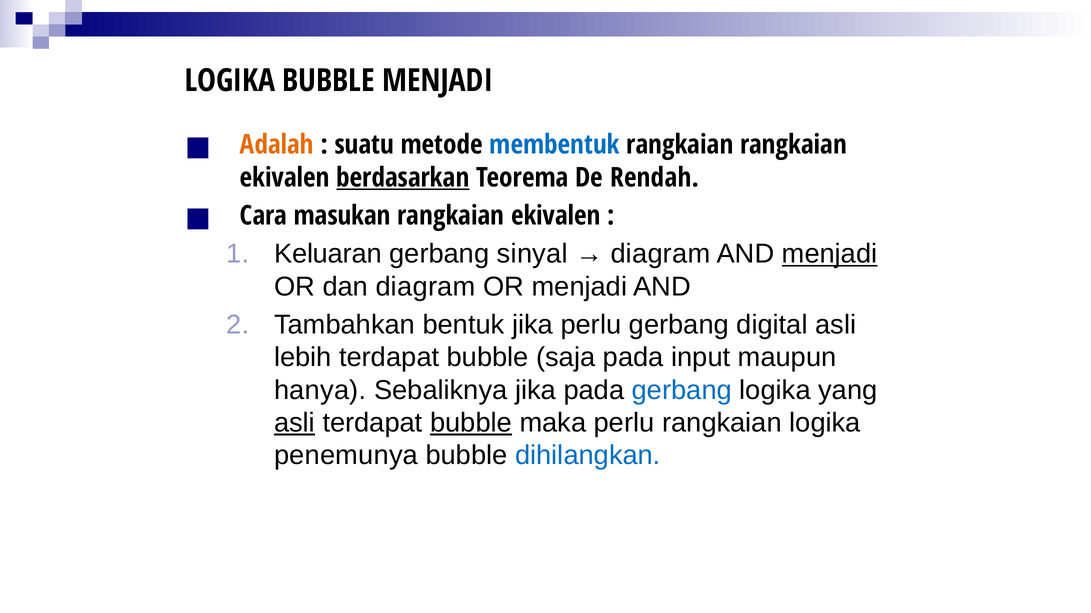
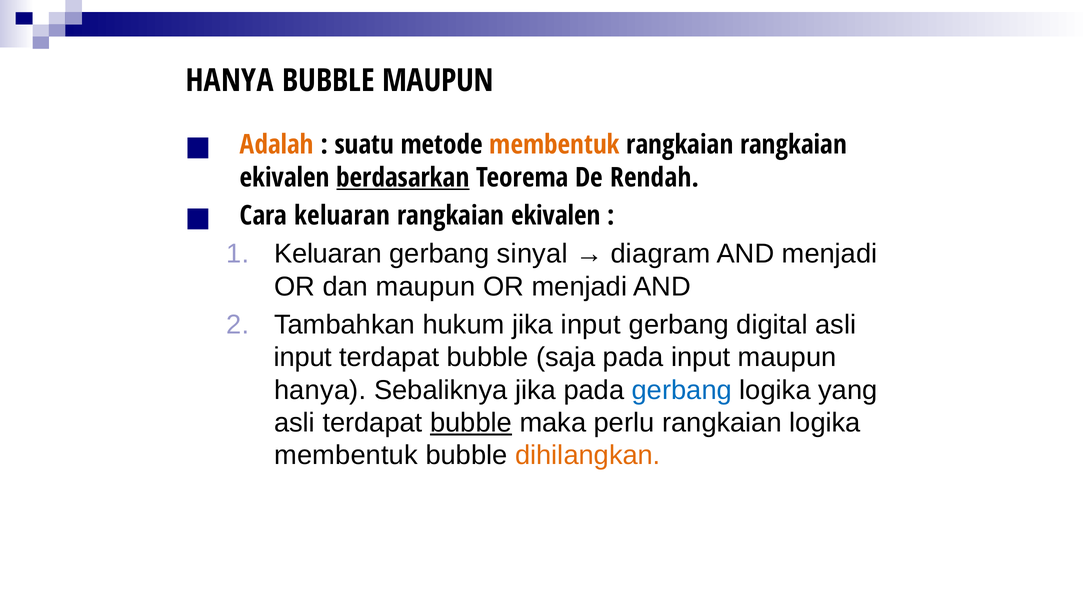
LOGIKA: LOGIKA -> HANYA (230, 81)
BUBBLE MENJADI: MENJADI -> MAUPUN (438, 81)
membentuk colour: blue -> orange (555, 145)
Cara masukan: masukan -> keluaran (342, 216)
menjadi underline: present -> none (830, 254)
dan diagram: diagram -> maupun (425, 287)
bentuk: bentuk -> hukum (464, 325)
jika perlu: perlu -> input (591, 325)
lebih: lebih -> input (303, 358)
asli underline: present -> none (295, 423)
penemunya: penemunya -> membentuk (346, 456)
dihilangkan colour: blue -> orange (588, 456)
